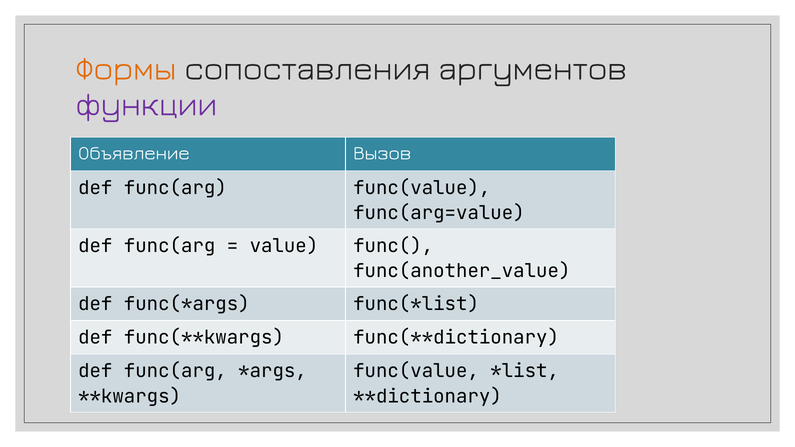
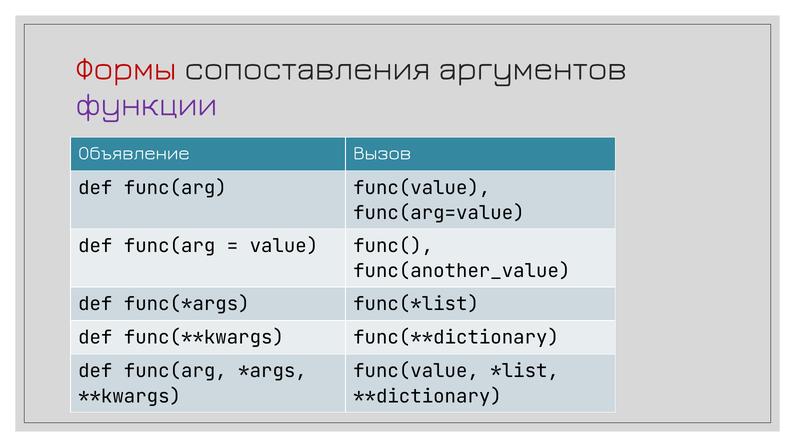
Формы colour: orange -> red (126, 69)
